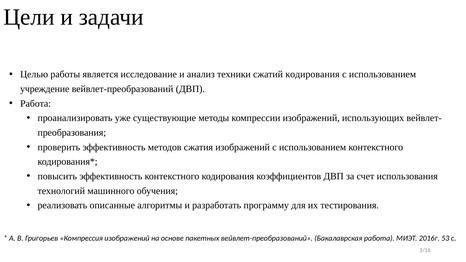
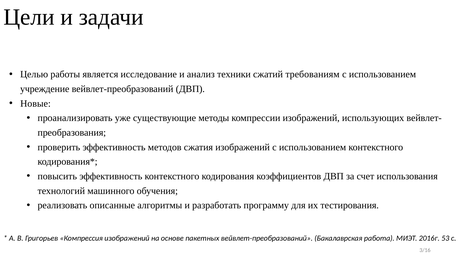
сжатий кодирования: кодирования -> требованиям (312, 74)
Работа: Работа -> Новые (36, 104)
